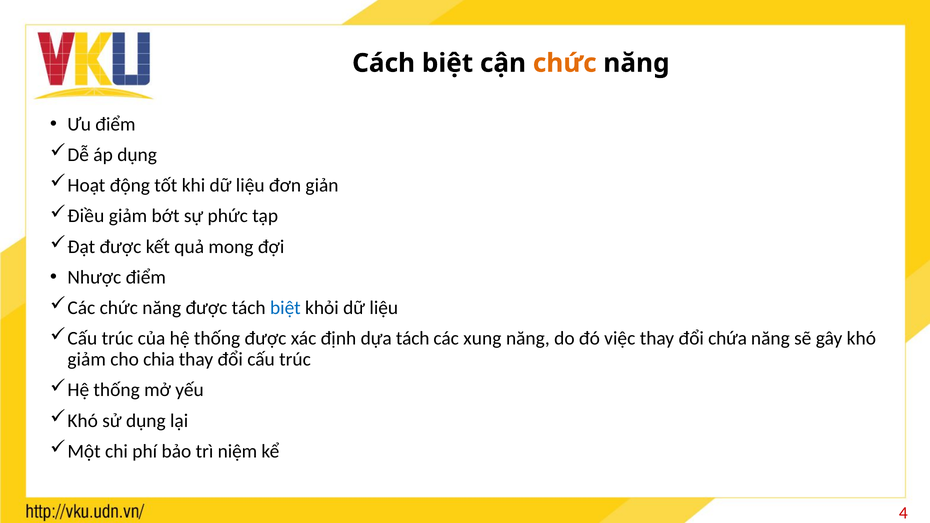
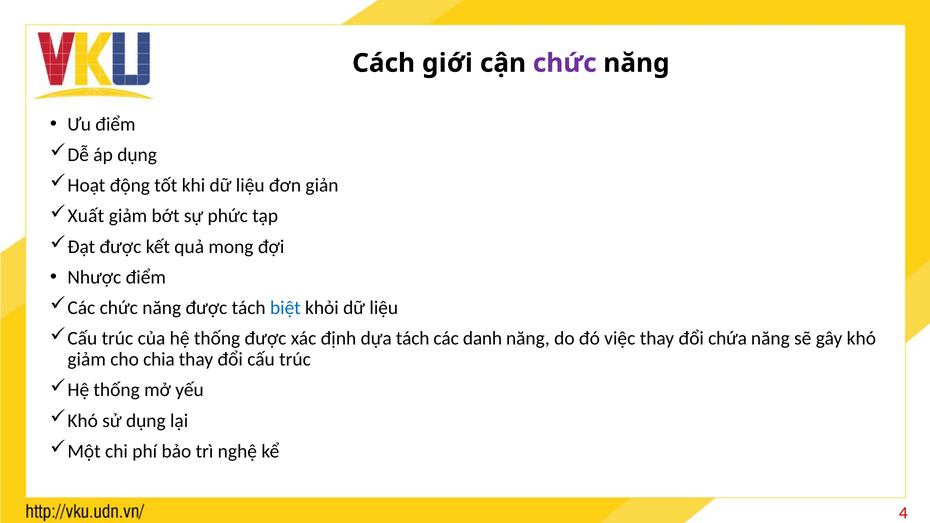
Cách biệt: biệt -> giới (447, 63)
chức colour: orange -> purple (565, 63)
Điều: Điều -> Xuất (86, 216)
xung: xung -> danh (483, 339)
niệm: niệm -> nghệ (237, 451)
